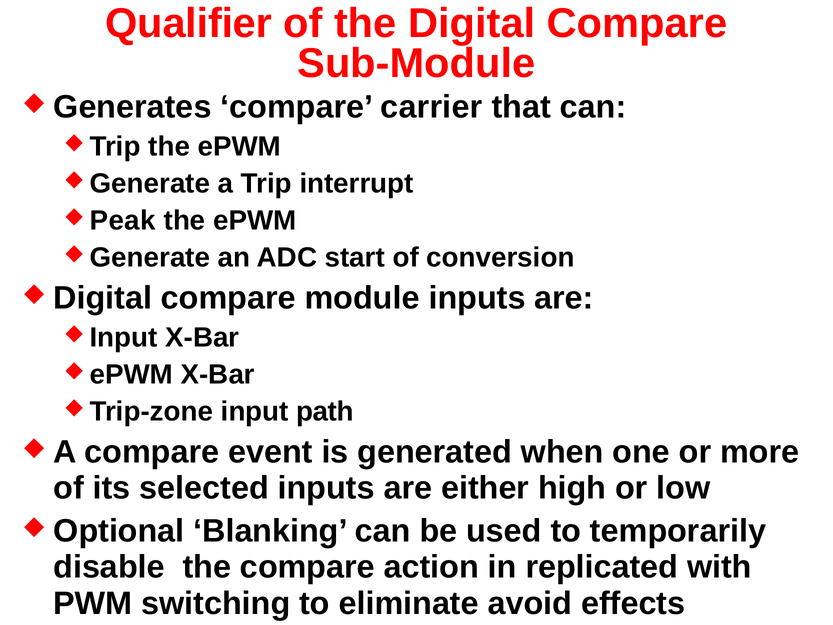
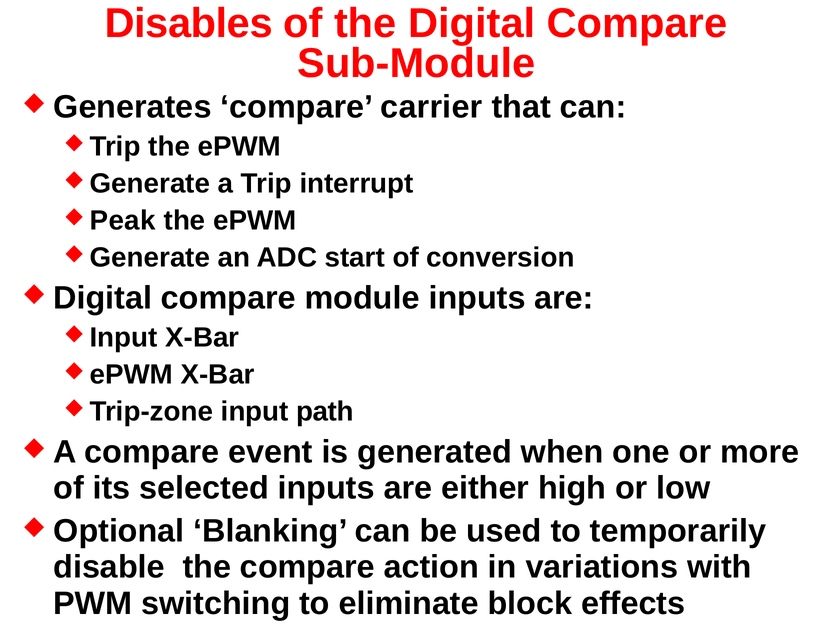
Qualifier: Qualifier -> Disables (189, 23)
replicated: replicated -> variations (602, 567)
avoid: avoid -> block (530, 603)
